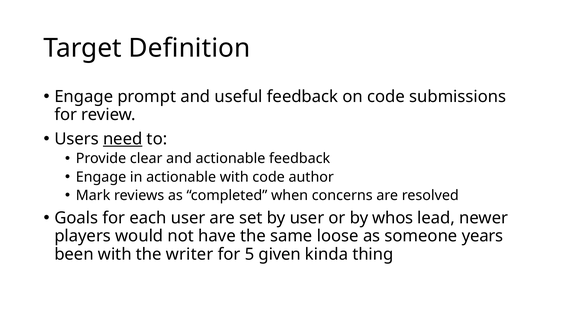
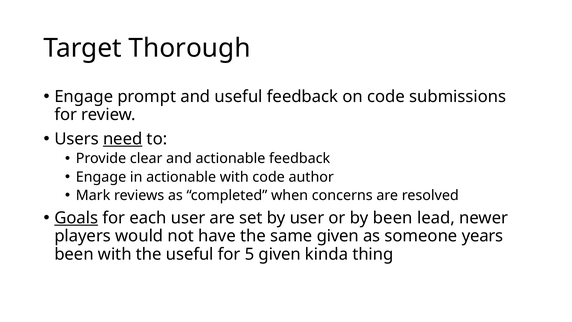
Definition: Definition -> Thorough (190, 48)
Goals underline: none -> present (76, 218)
by whos: whos -> been (393, 218)
same loose: loose -> given (338, 236)
the writer: writer -> useful (190, 254)
